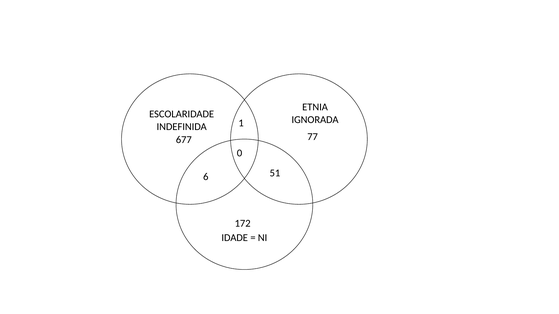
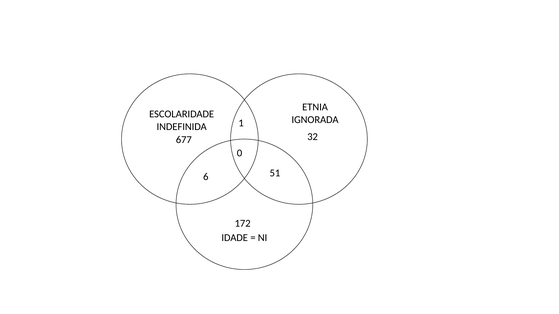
77: 77 -> 32 (313, 137)
